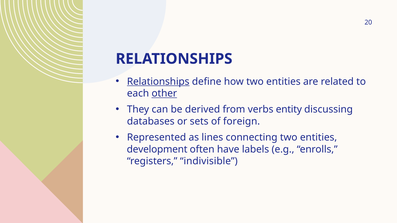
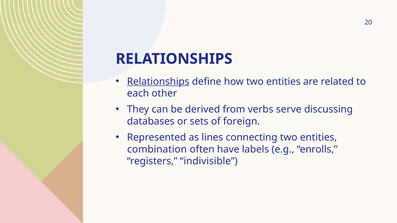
other underline: present -> none (164, 94)
entity: entity -> serve (289, 110)
development: development -> combination (157, 149)
